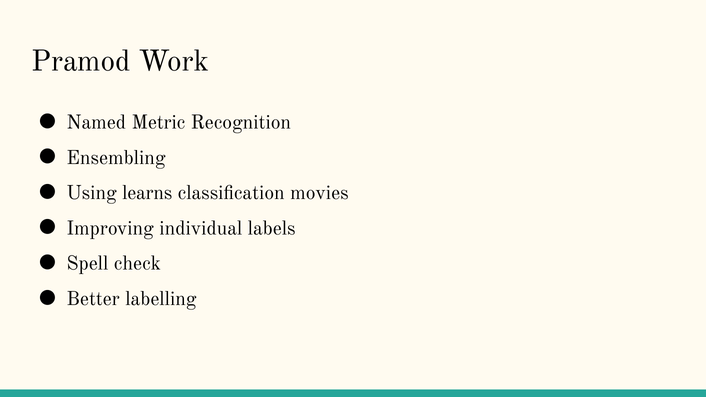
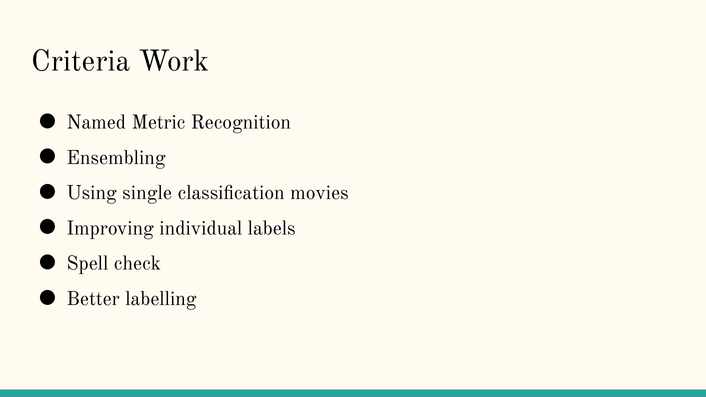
Pramod: Pramod -> Criteria (81, 61)
learns: learns -> single (147, 193)
